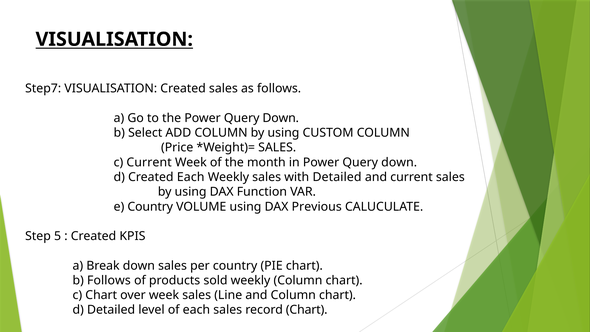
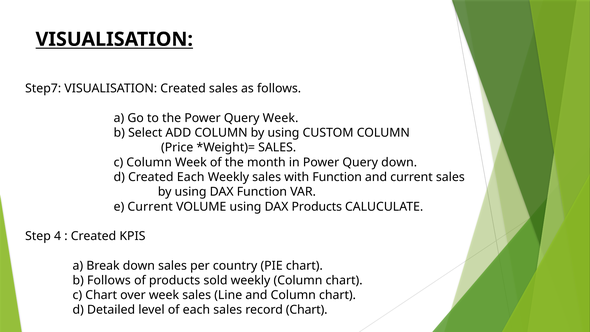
the Power Query Down: Down -> Week (281, 118)
c Current: Current -> Column (149, 162)
with Detailed: Detailed -> Function (337, 177)
e Country: Country -> Current (150, 207)
DAX Previous: Previous -> Products (317, 207)
5: 5 -> 4 (58, 236)
